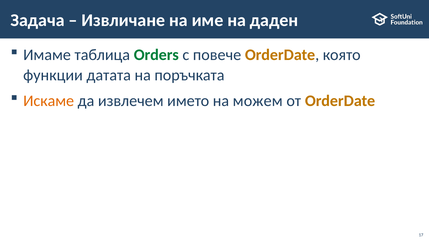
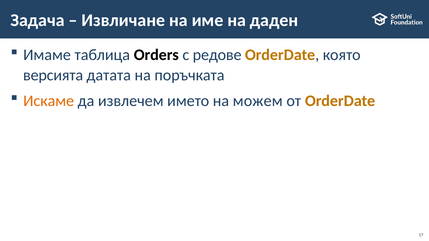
Orders colour: green -> black (156, 55)
повече: повече -> редове (217, 55)
функции: функции -> версията (53, 75)
